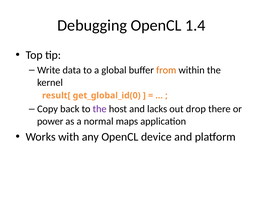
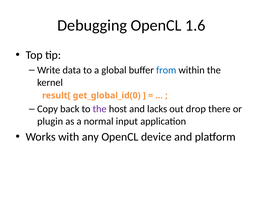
1.4: 1.4 -> 1.6 (195, 25)
from colour: orange -> blue (166, 70)
power: power -> plugin (50, 121)
maps: maps -> input (127, 121)
